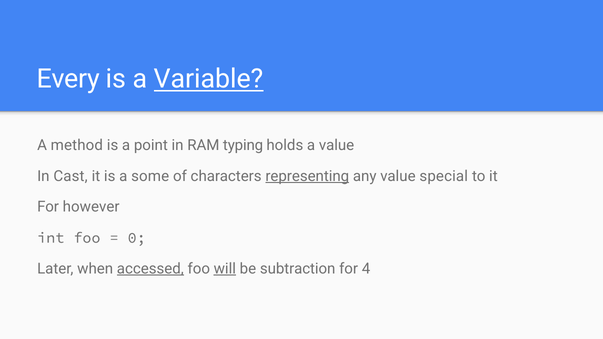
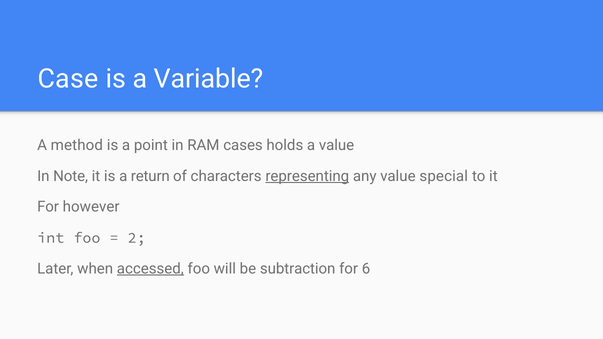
Every: Every -> Case (68, 79)
Variable underline: present -> none (209, 79)
typing: typing -> cases (243, 145)
Cast: Cast -> Note (71, 176)
some: some -> return (150, 176)
0: 0 -> 2 (137, 238)
will underline: present -> none (225, 269)
4: 4 -> 6 (366, 269)
